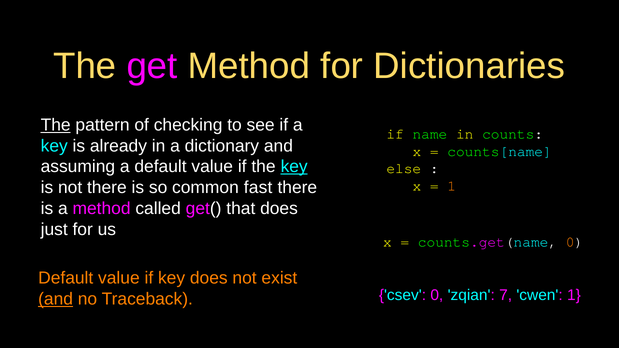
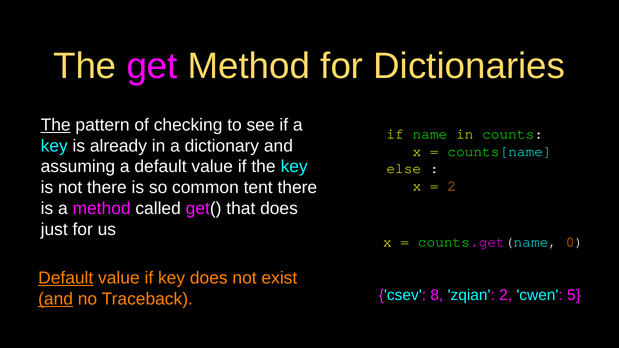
key underline: present -> none (294, 167)
fast: fast -> tent (258, 188)
1: 1 -> 2 (452, 186)
Default underline: none -> present (66, 278)
csev 0: 0 -> 8 (437, 295)
zqian 7: 7 -> 2 (506, 295)
cwen 1: 1 -> 5 (574, 295)
